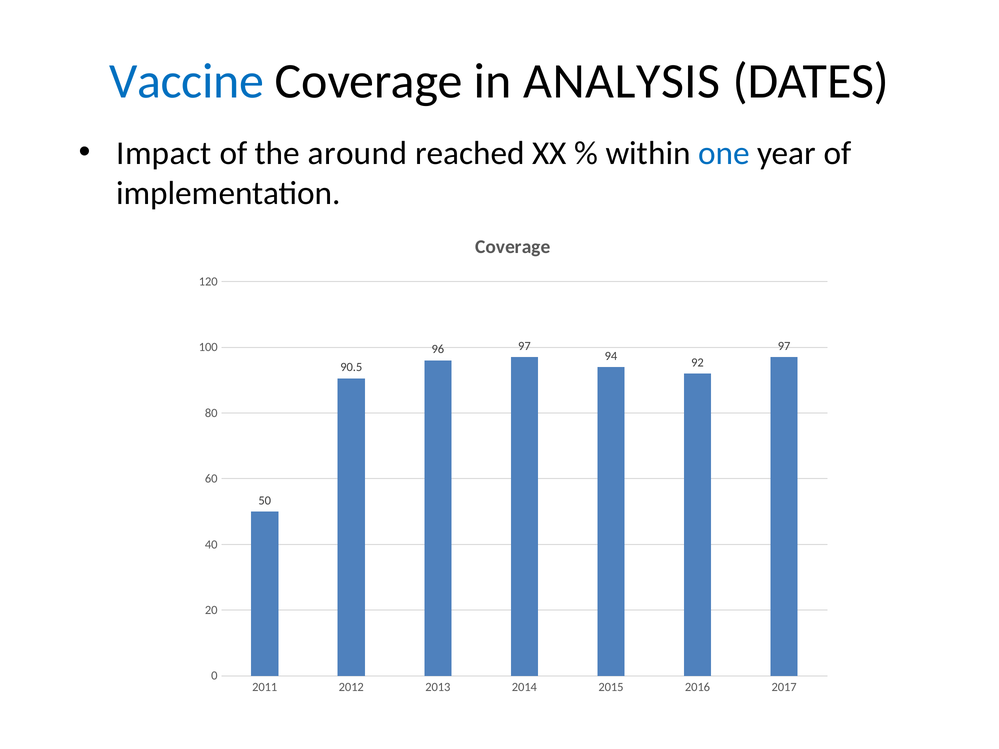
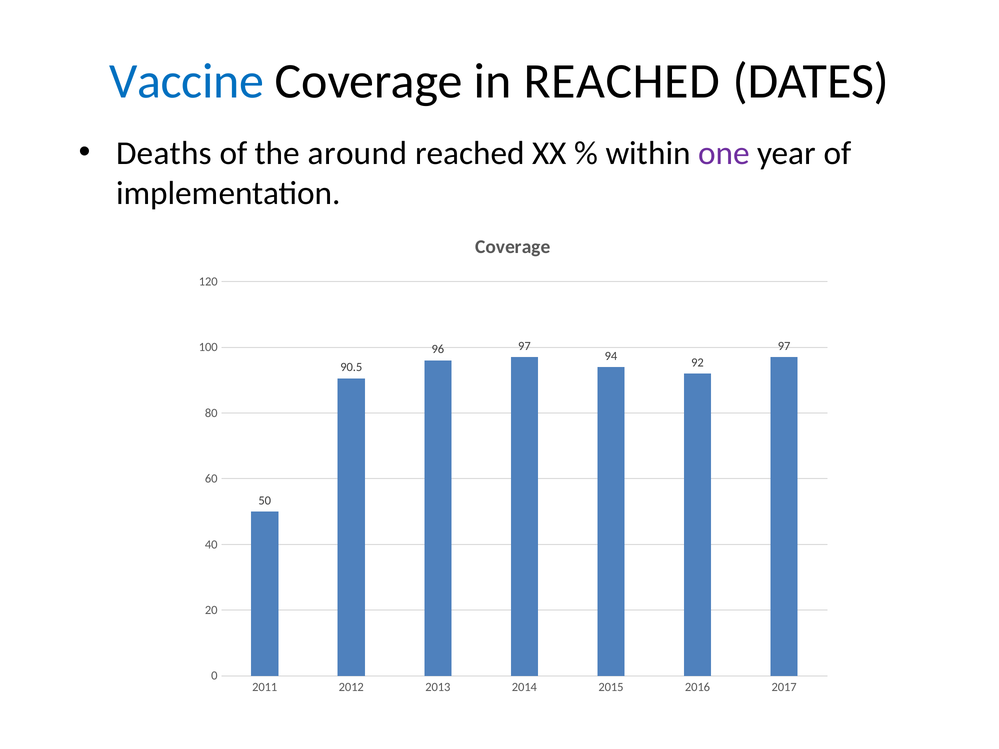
in ANALYSIS: ANALYSIS -> REACHED (622, 81)
Impact: Impact -> Deaths (164, 153)
one colour: blue -> purple (724, 153)
